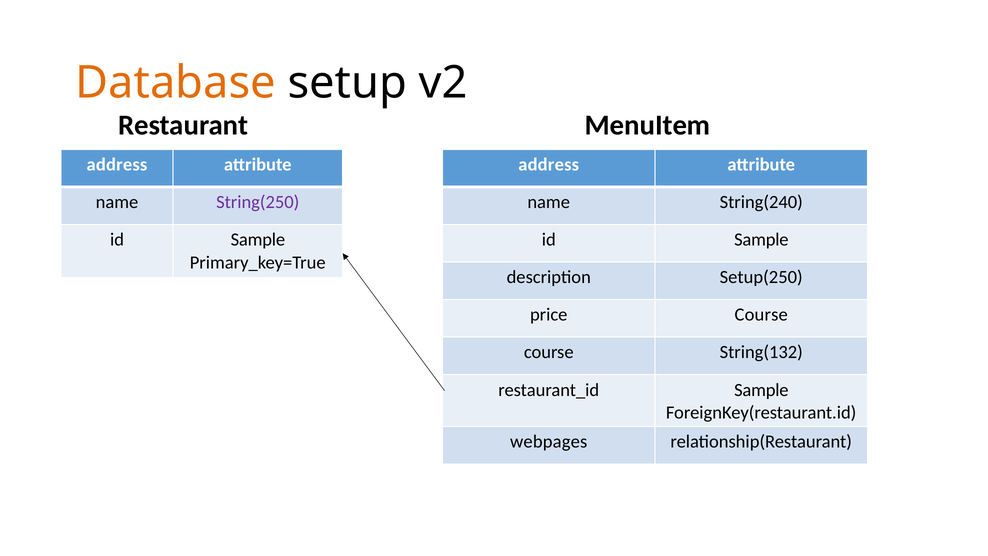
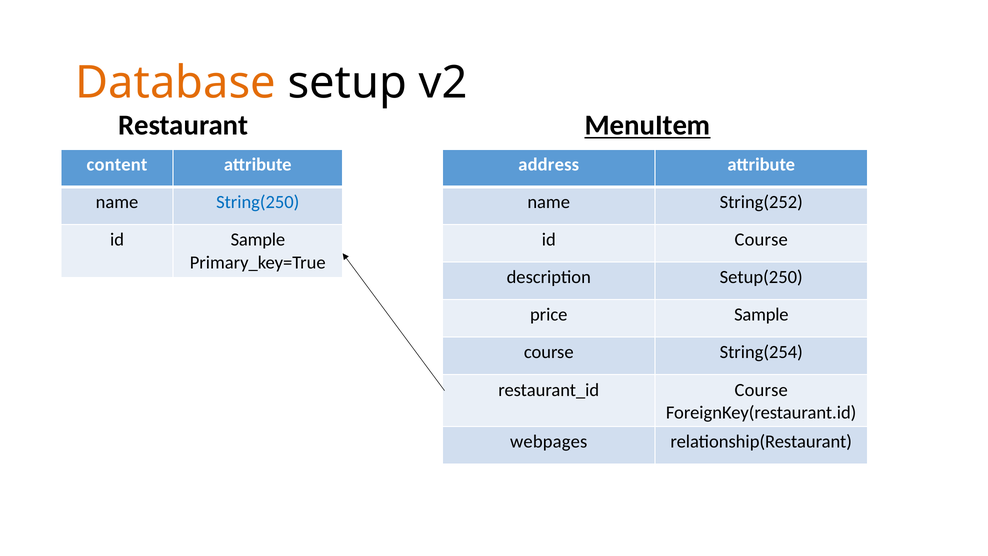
MenuItem underline: none -> present (648, 125)
address: address -> content (117, 165)
String(250 colour: purple -> blue (258, 202)
String(240: String(240 -> String(252 (761, 202)
Sample: Sample -> Course (761, 240)
price Course: Course -> Sample (761, 315)
String(132: String(132 -> String(254 (761, 352)
Sample: Sample -> Course (761, 390)
